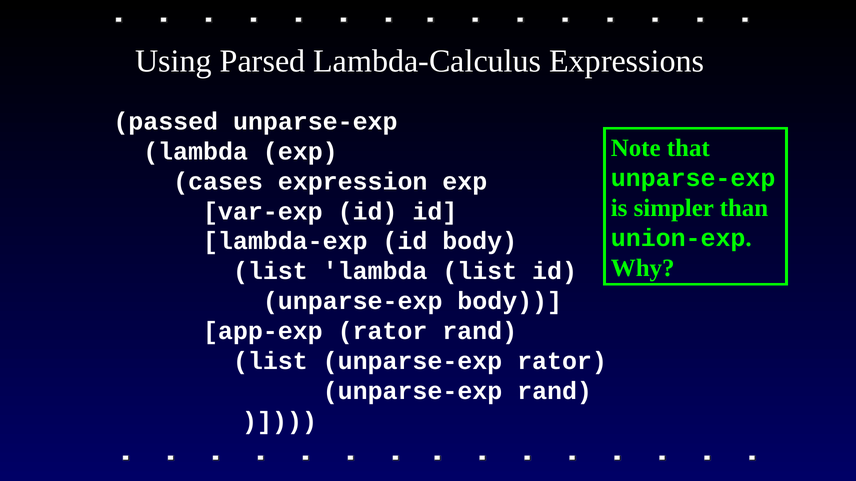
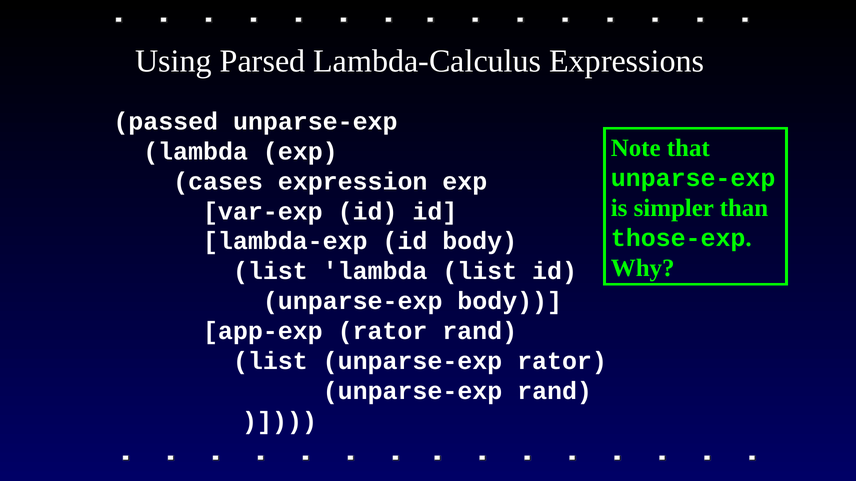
union-exp: union-exp -> those-exp (678, 238)
